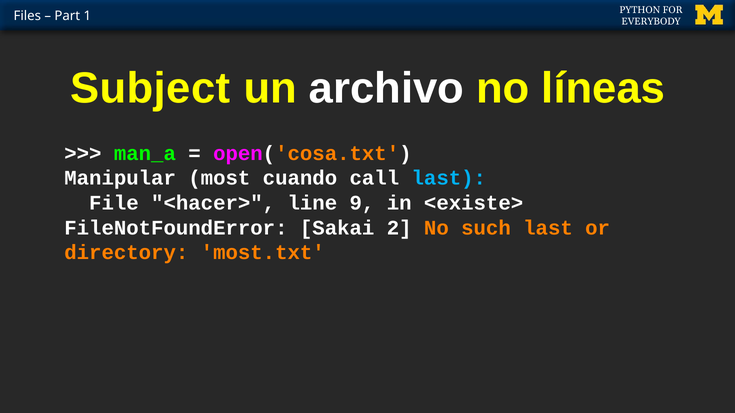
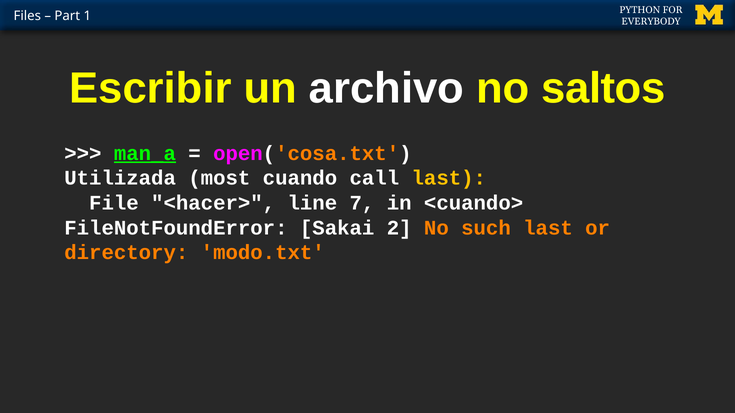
Subject: Subject -> Escribir (151, 89)
líneas: líneas -> saltos (603, 89)
man_a underline: none -> present (145, 154)
Manipular: Manipular -> Utilizada (120, 178)
last colour: light blue -> yellow (449, 178)
9: 9 -> 7 (362, 203)
<existe>: <existe> -> <cuando> (474, 203)
most.txt: most.txt -> modo.txt (263, 253)
